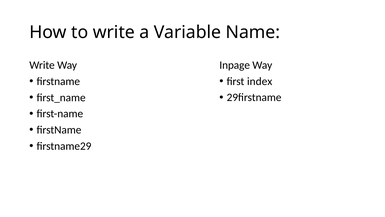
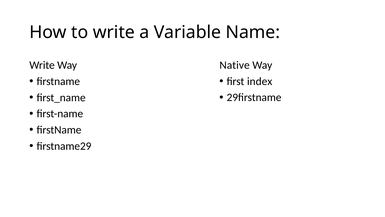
Inpage: Inpage -> Native (235, 65)
